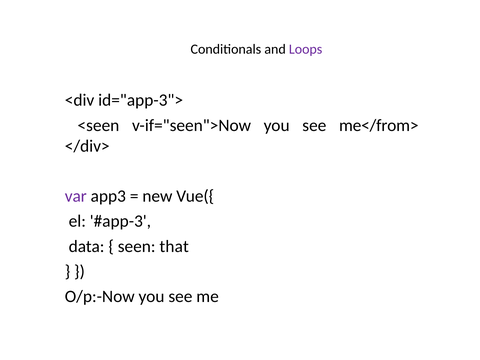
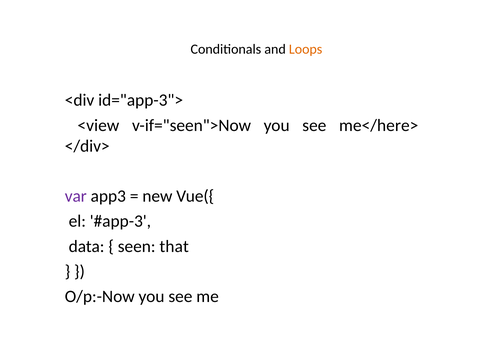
Loops colour: purple -> orange (306, 49)
<seen: <seen -> <view (98, 125)
me</from>: me</from> -> me</here> (379, 125)
